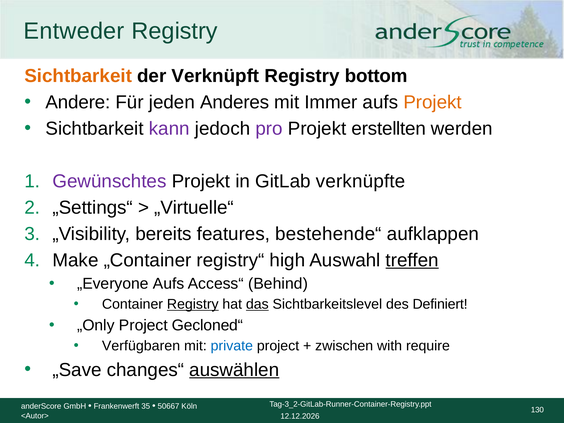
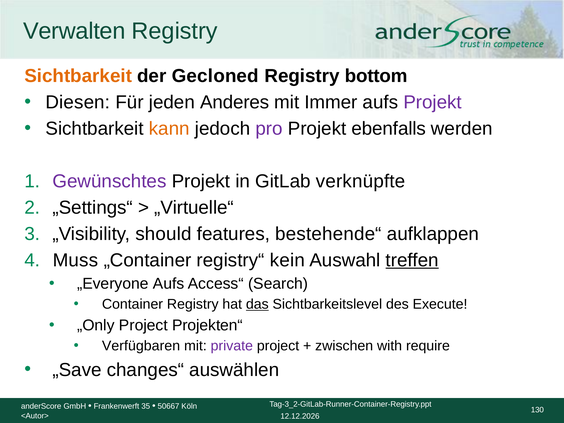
Entweder: Entweder -> Verwalten (74, 31)
Verknüpft: Verknüpft -> Gecloned (215, 76)
Andere: Andere -> Diesen (78, 102)
Projekt colour: orange -> purple (433, 102)
kann colour: purple -> orange (169, 129)
erstellten: erstellten -> ebenfalls (389, 129)
bereits: bereits -> should (163, 234)
Make: Make -> Muss (75, 260)
high: high -> kein (287, 260)
Behind: Behind -> Search (278, 284)
Registry underline: present -> none (193, 304)
Definiert: Definiert -> Execute (440, 304)
Gecloned“: Gecloned“ -> Projekten“ (207, 325)
private colour: blue -> purple (232, 346)
auswählen underline: present -> none (234, 370)
